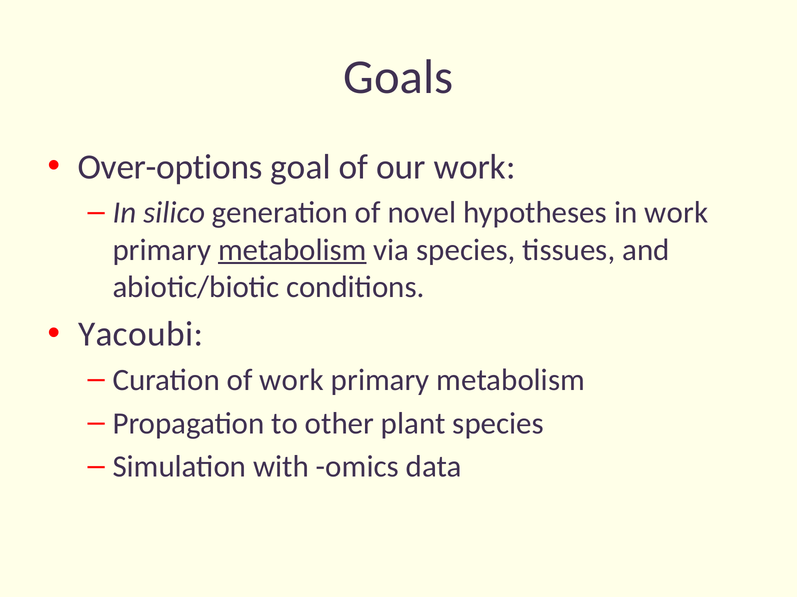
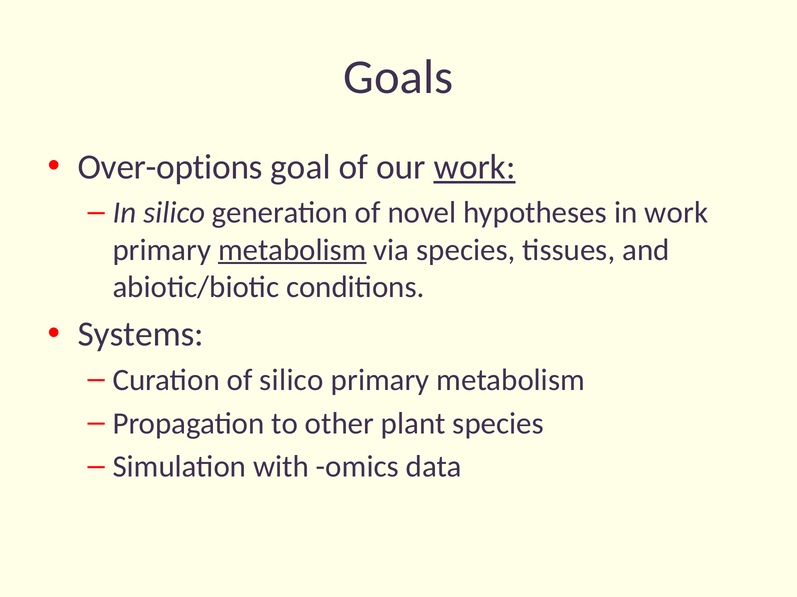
work underline: none -> present (475, 167)
Yacoubi: Yacoubi -> Systems (141, 335)
of work: work -> silico (292, 380)
